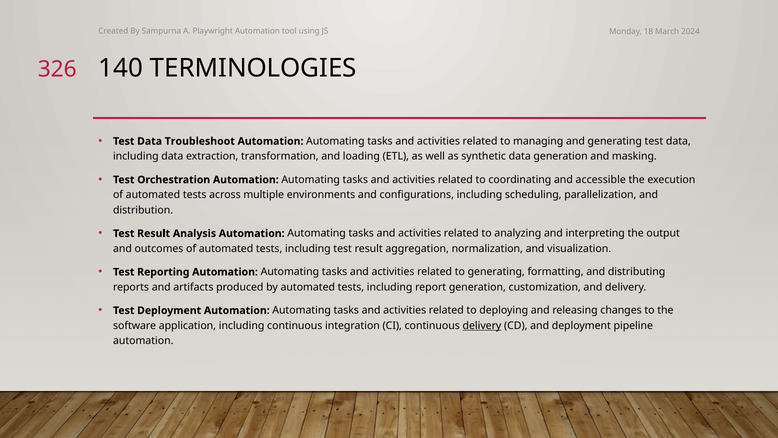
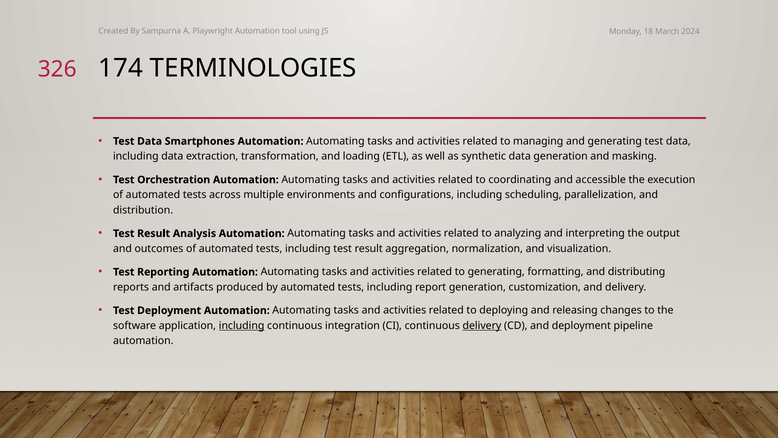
140: 140 -> 174 (121, 68)
Troubleshoot: Troubleshoot -> Smartphones (200, 141)
including underline: none -> present (242, 325)
